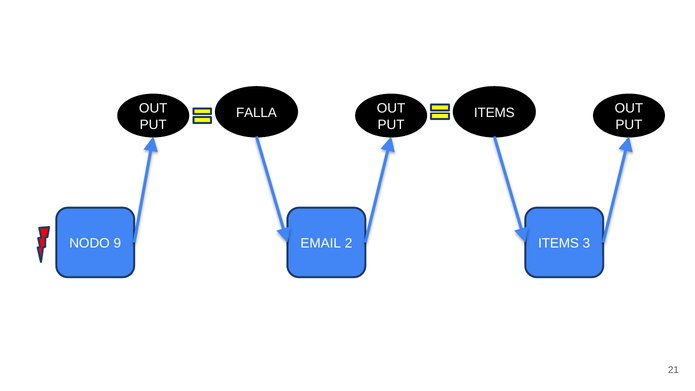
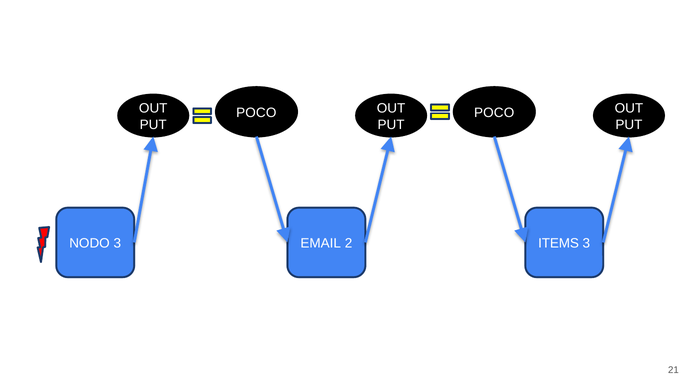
FALLA: FALLA -> POCO (256, 113)
ITEMS: ITEMS -> POCO (494, 113)
NODO 9: 9 -> 3 (117, 243)
